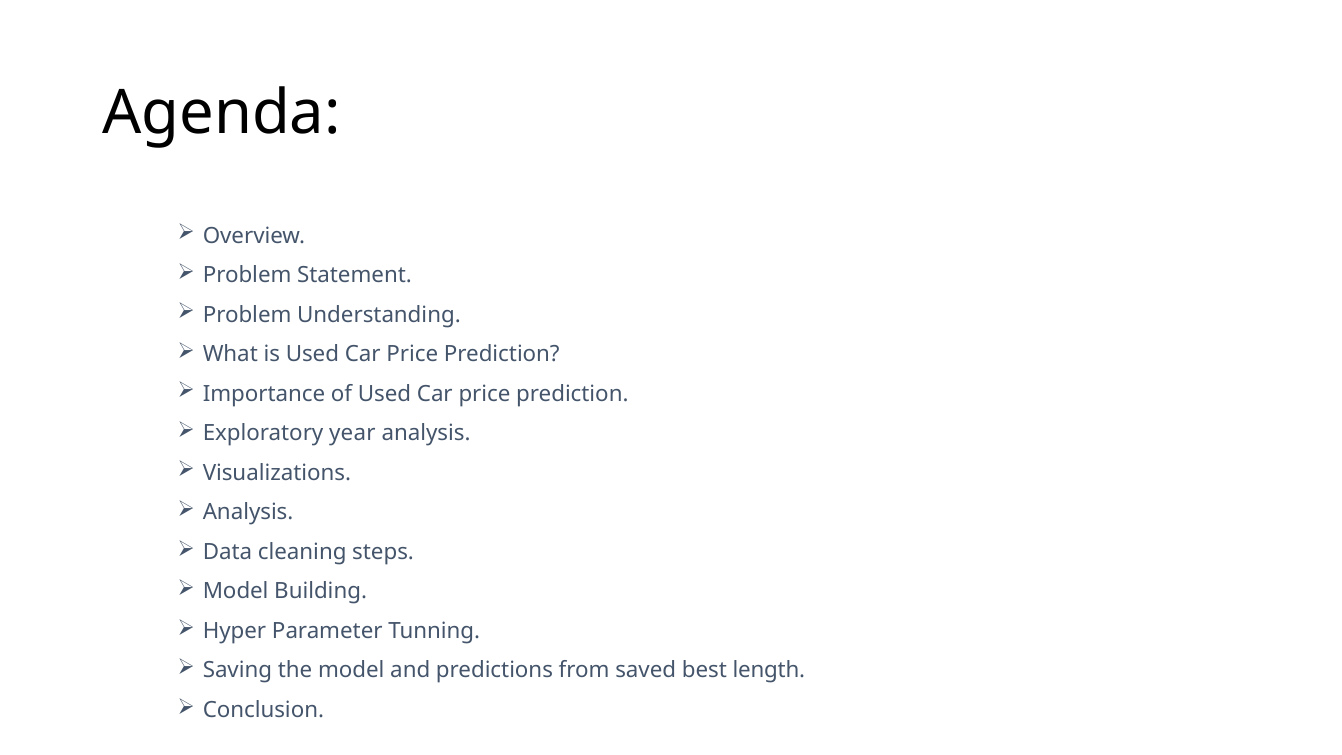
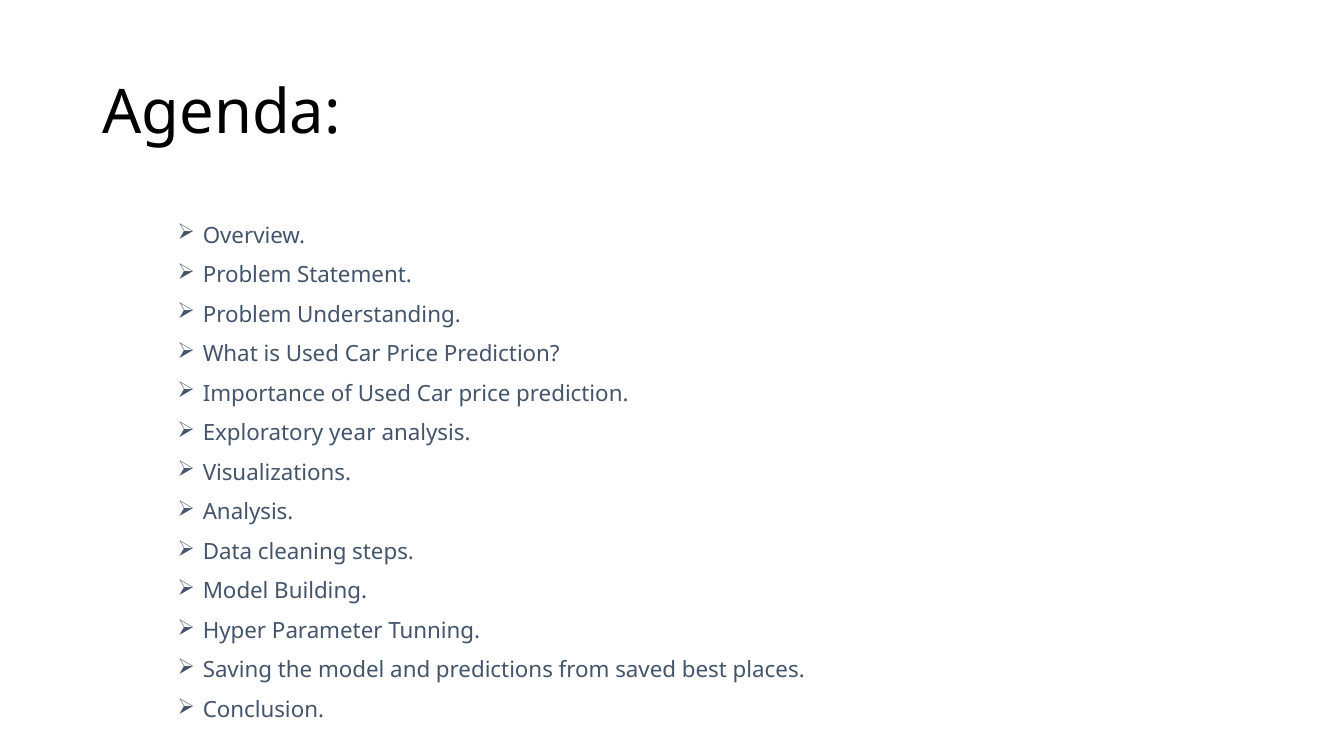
length: length -> places (769, 671)
